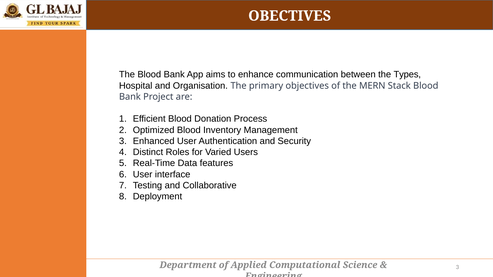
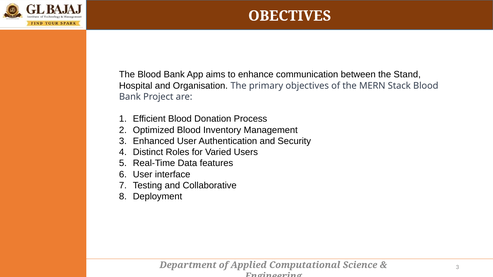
Types: Types -> Stand (407, 75)
